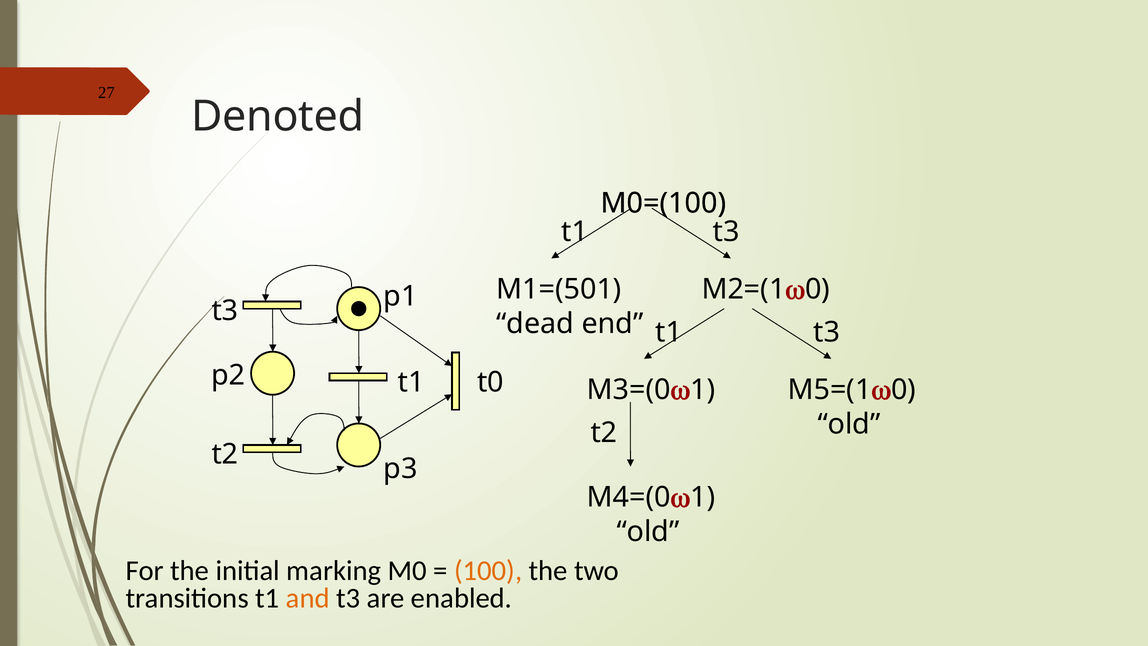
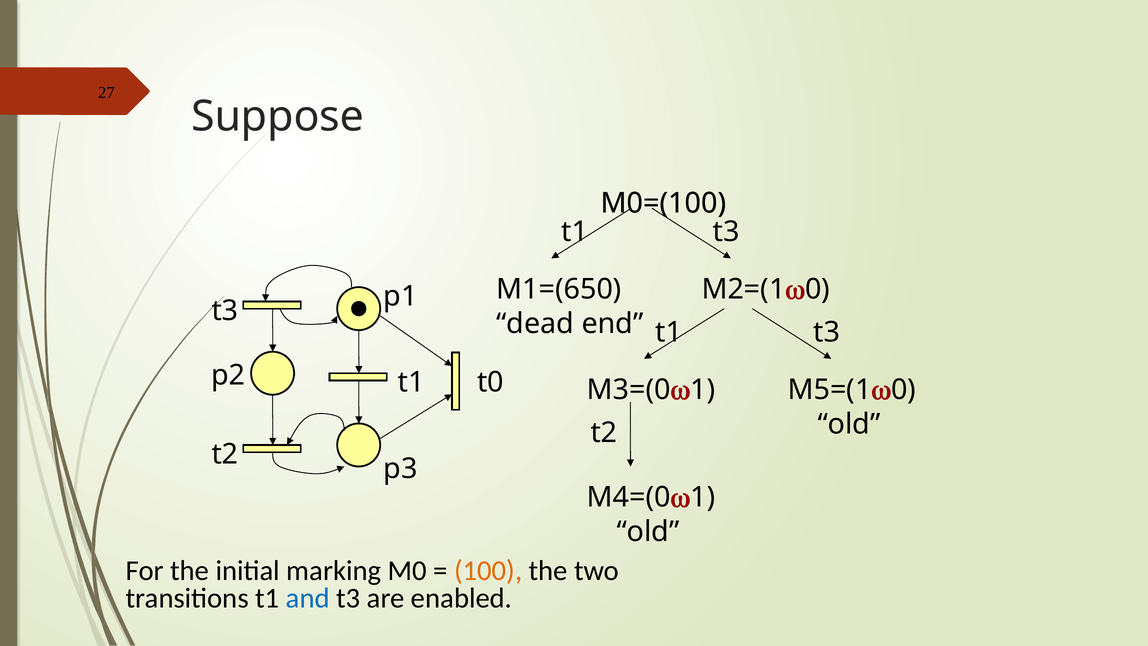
Denoted: Denoted -> Suppose (278, 117)
M1=(501: M1=(501 -> M1=(650 (559, 289)
and colour: orange -> blue (308, 598)
